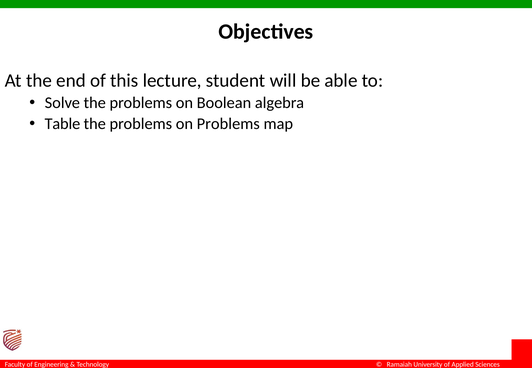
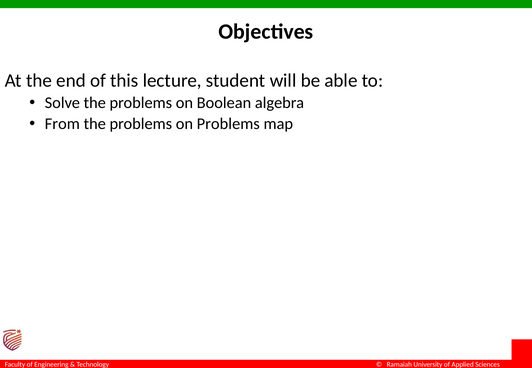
Table: Table -> From (62, 124)
